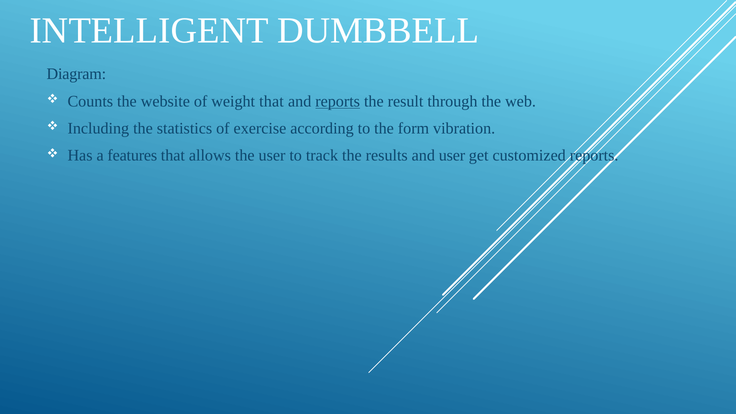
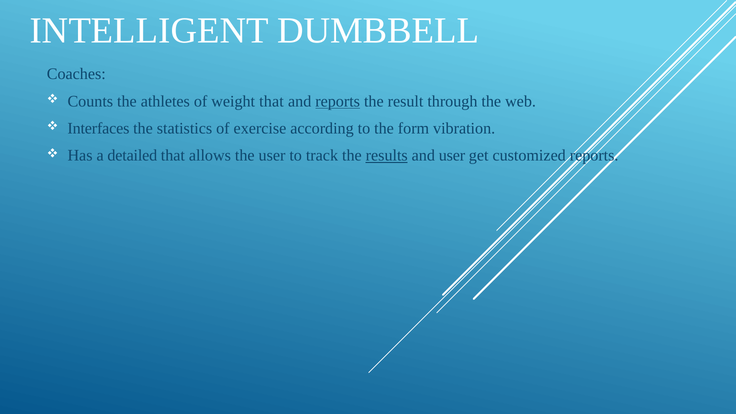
Diagram: Diagram -> Coaches (76, 74)
website: website -> athletes (165, 101)
Including: Including -> Interfaces (98, 128)
features: features -> detailed (132, 156)
results underline: none -> present (387, 156)
